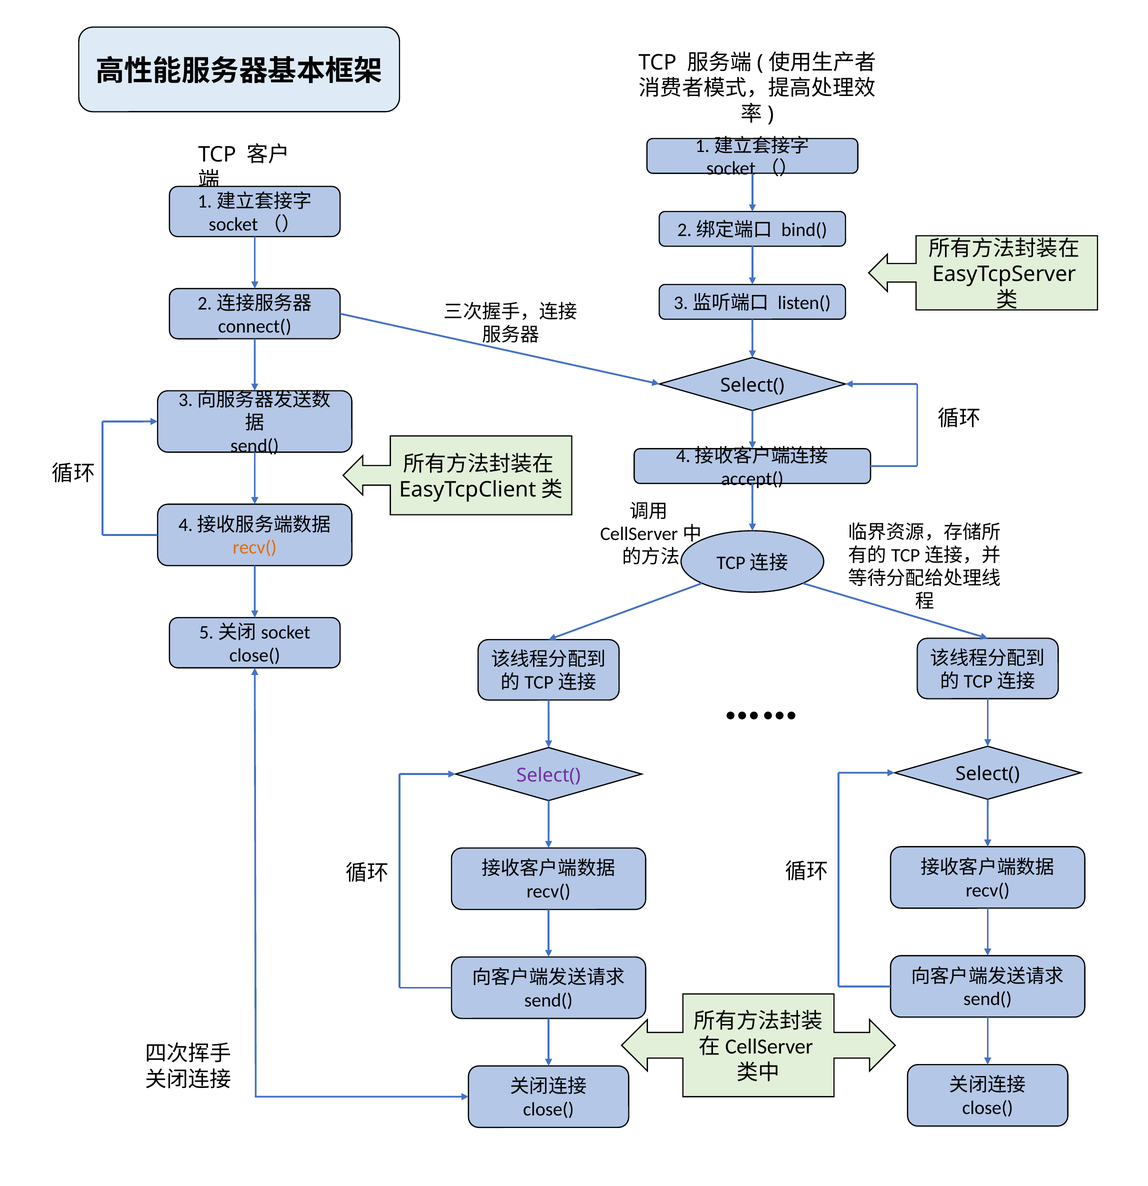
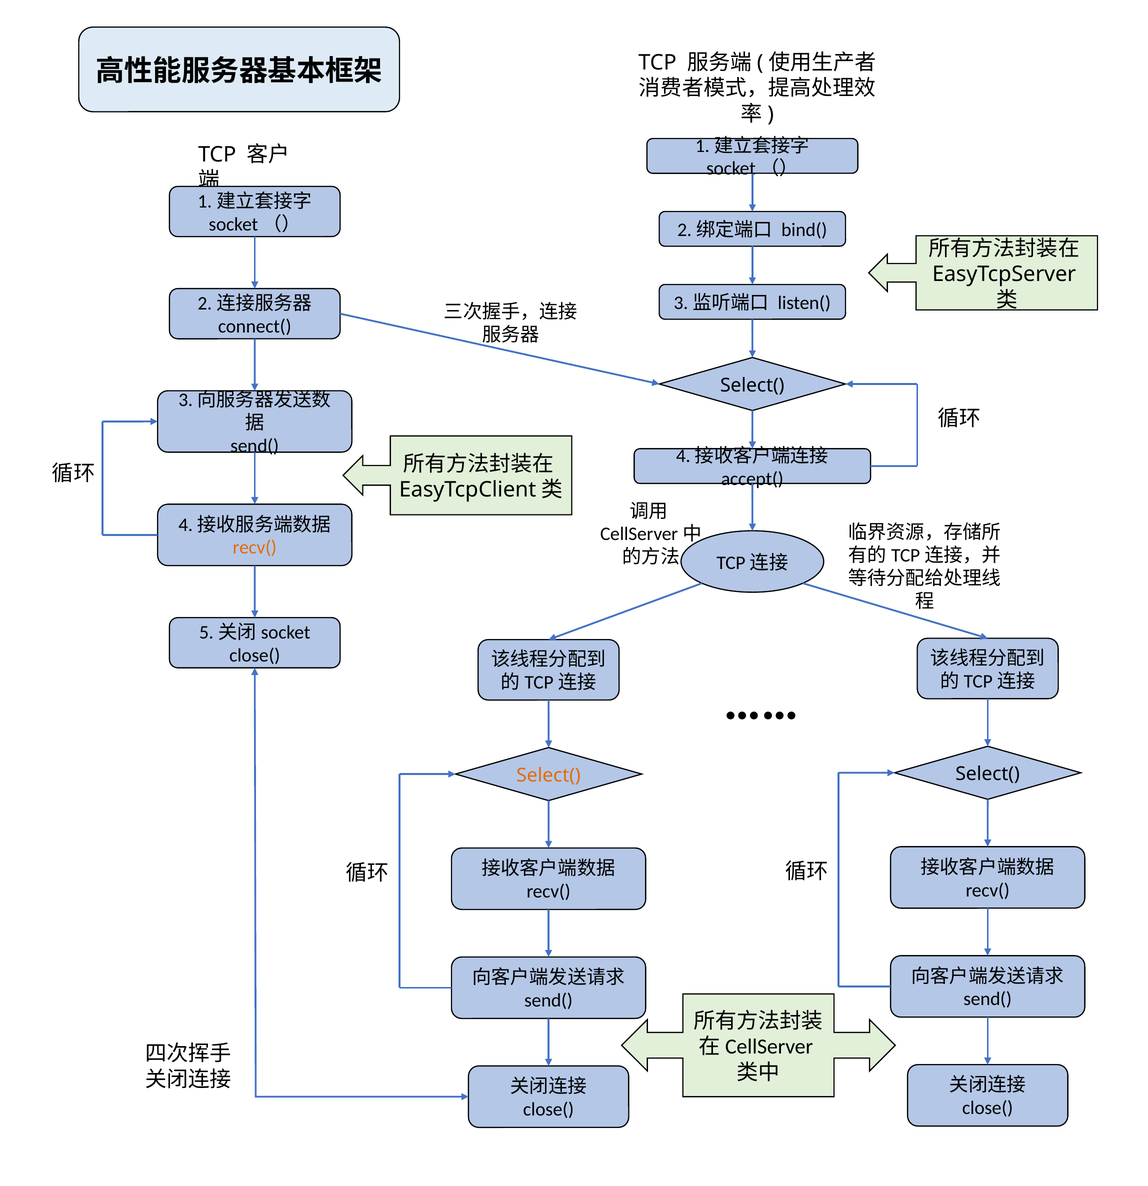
Select( colour: purple -> orange (549, 776)
